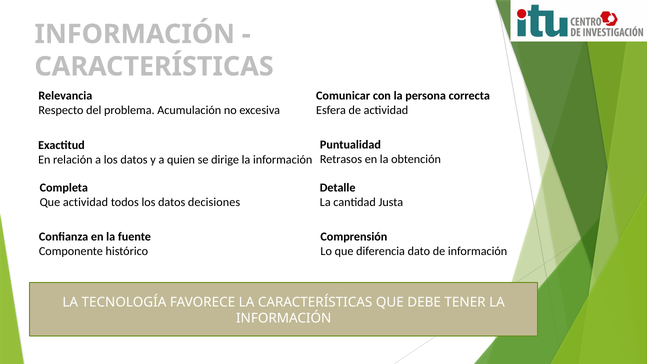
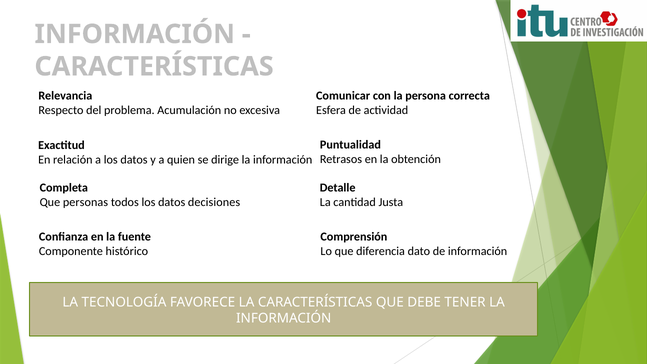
Que actividad: actividad -> personas (86, 202)
